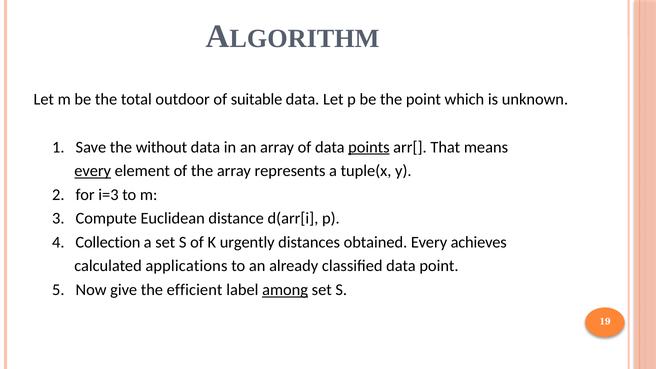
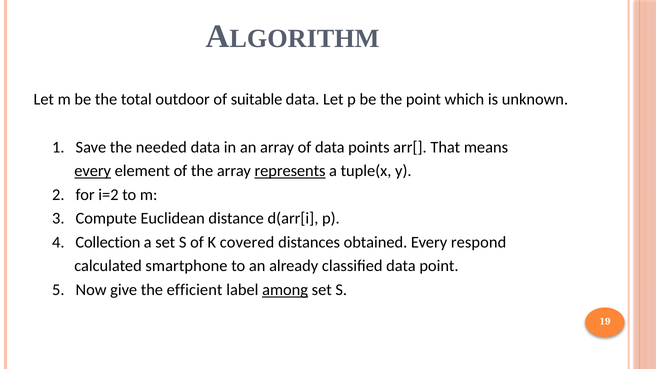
without: without -> needed (161, 147)
points underline: present -> none (369, 147)
represents underline: none -> present (290, 171)
i=3: i=3 -> i=2 (108, 195)
urgently: urgently -> covered (247, 242)
achieves: achieves -> respond (479, 242)
applications: applications -> smartphone (186, 266)
